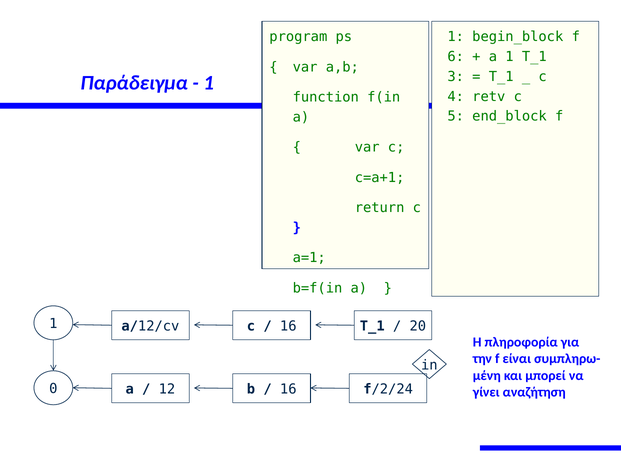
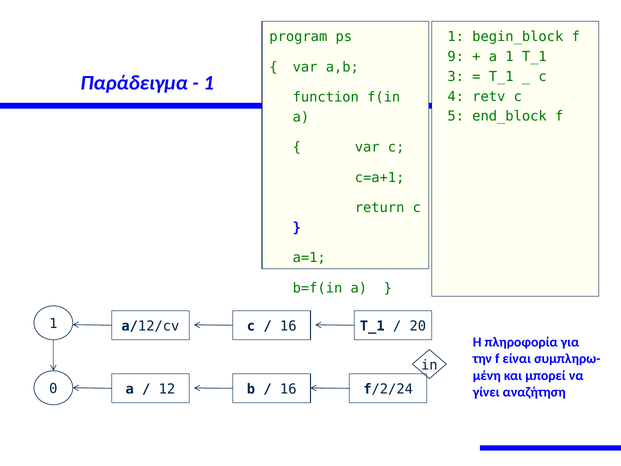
6: 6 -> 9 (456, 57)
